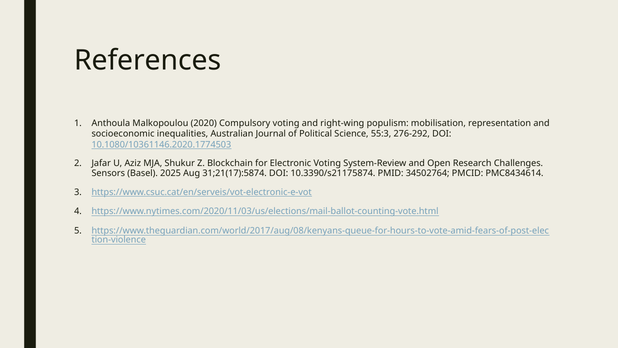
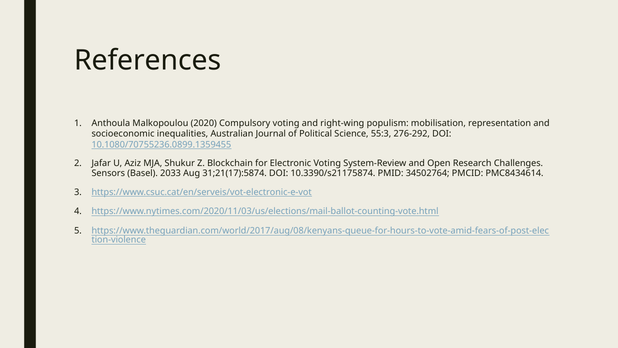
10.1080/10361146.2020.1774503: 10.1080/10361146.2020.1774503 -> 10.1080/70755236.0899.1359455 (161, 145)
2025: 2025 -> 2033 (171, 173)
